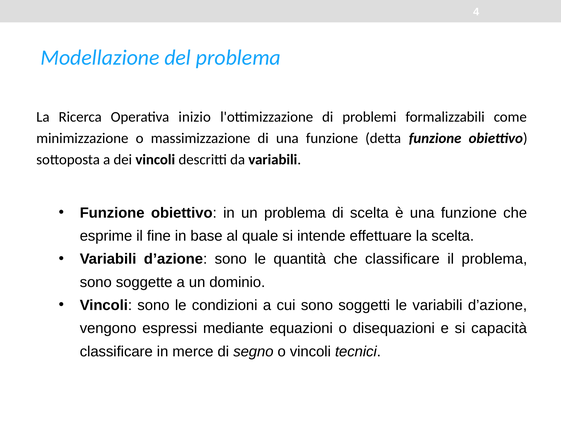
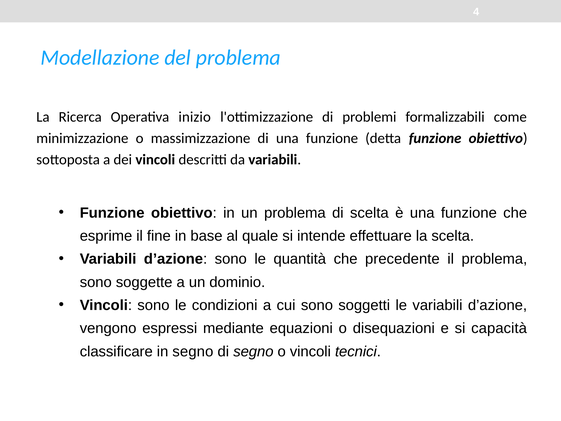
che classificare: classificare -> precedente (402, 259)
in merce: merce -> segno (193, 351)
